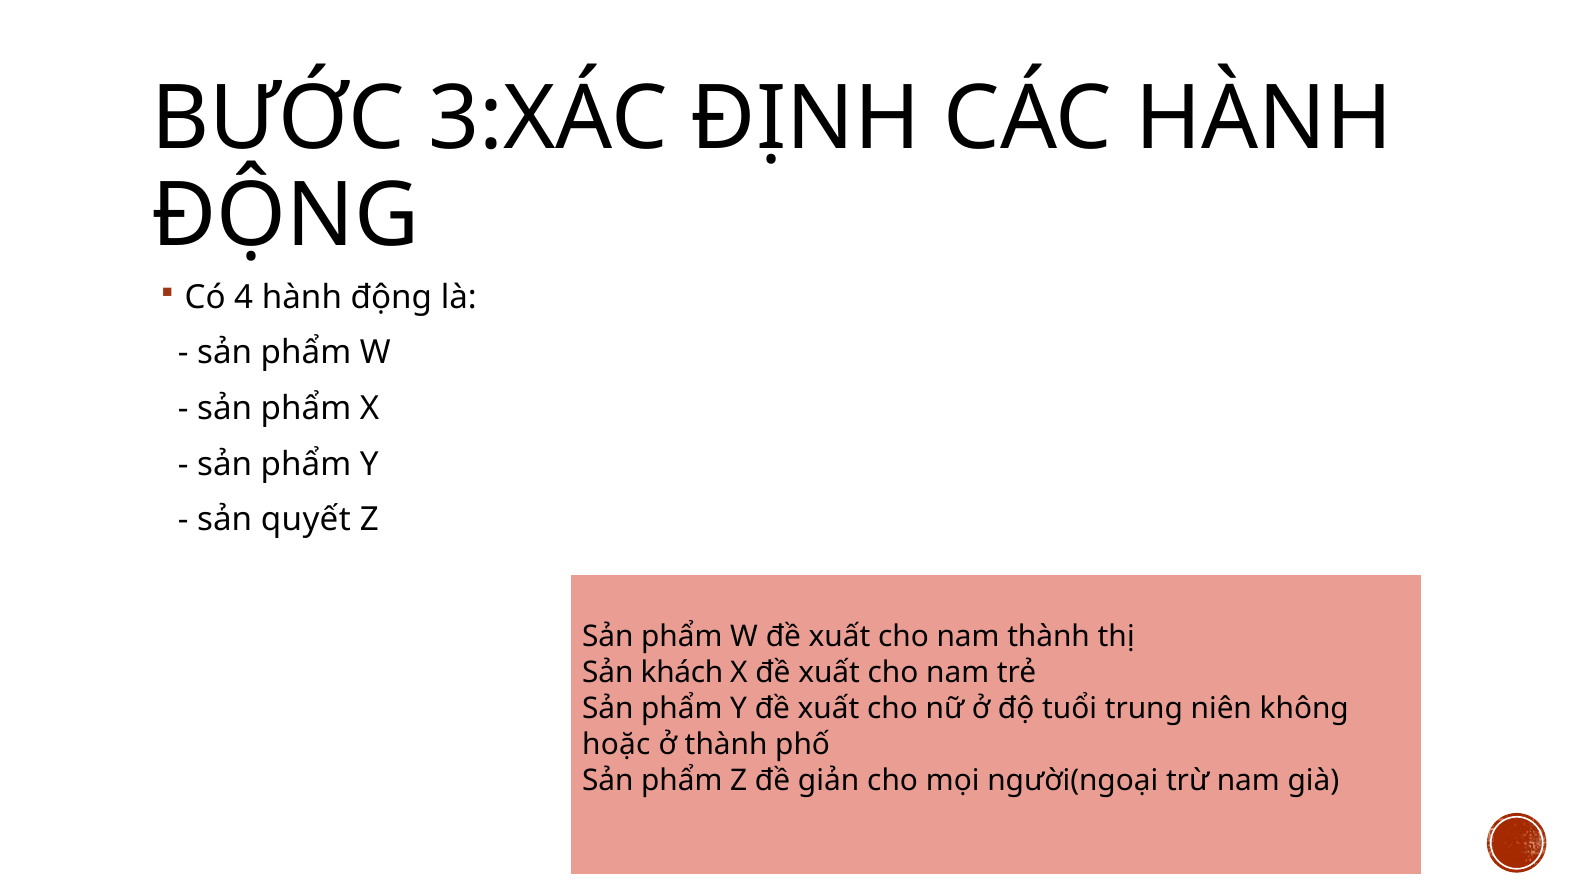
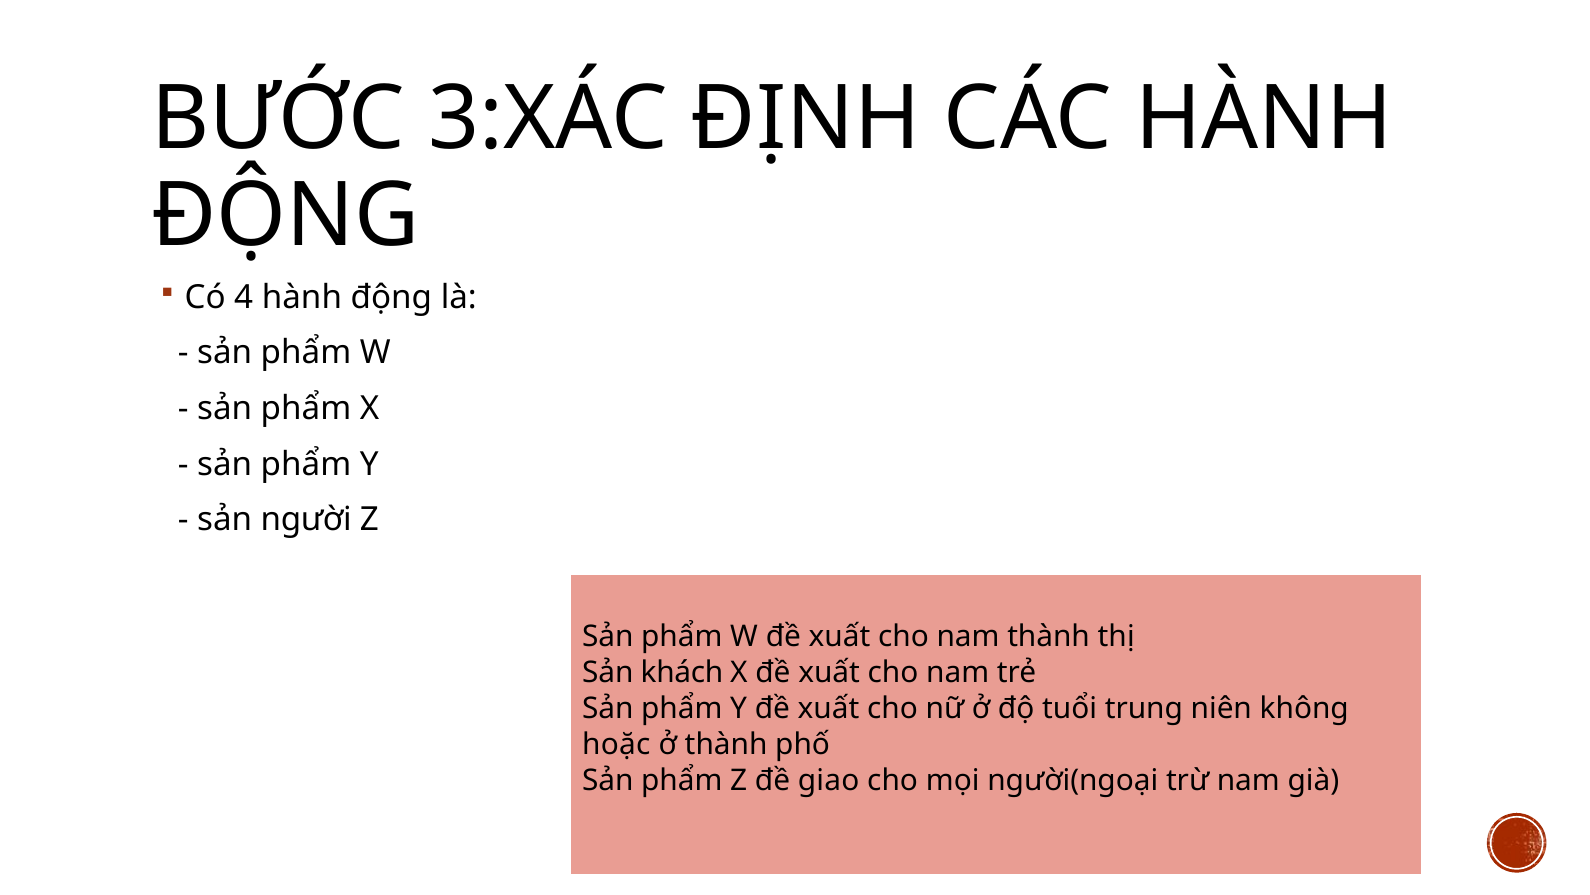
quyết: quyết -> người (306, 520)
giản: giản -> giao (829, 780)
